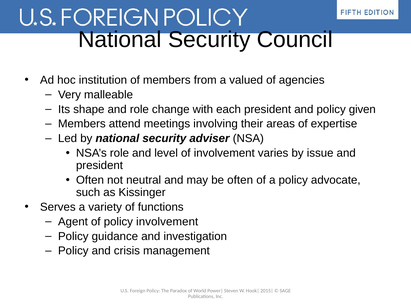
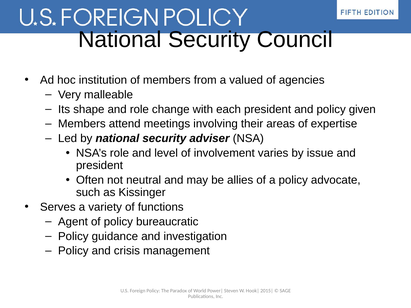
be often: often -> allies (240, 180)
policy involvement: involvement -> bureaucratic (167, 222)
